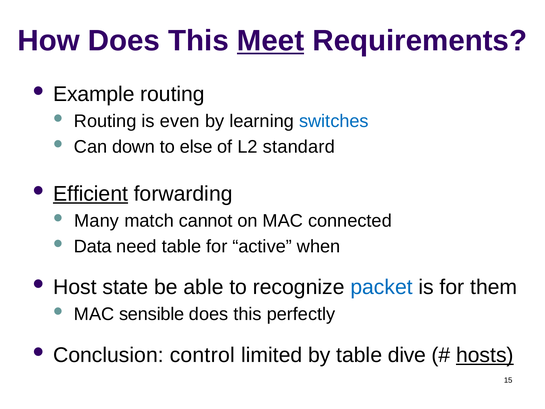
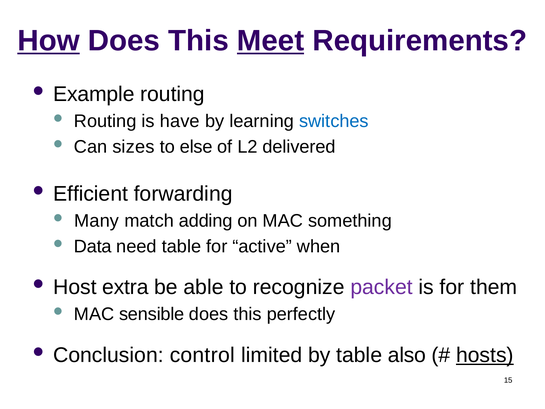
How underline: none -> present (49, 41)
even: even -> have (180, 121)
down: down -> sizes (133, 147)
standard: standard -> delivered (299, 147)
Efficient underline: present -> none (91, 194)
cannot: cannot -> adding (206, 221)
connected: connected -> something (350, 221)
state: state -> extra (125, 287)
packet colour: blue -> purple (382, 287)
dive: dive -> also (407, 355)
